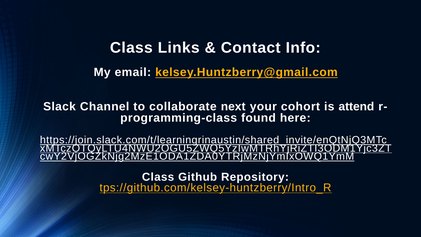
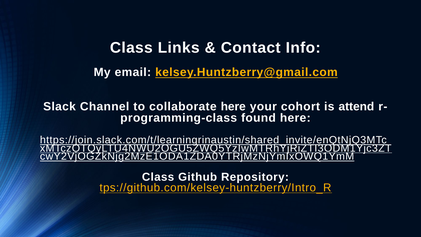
collaborate next: next -> here (233, 106)
